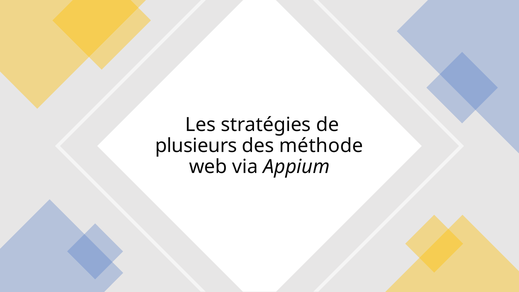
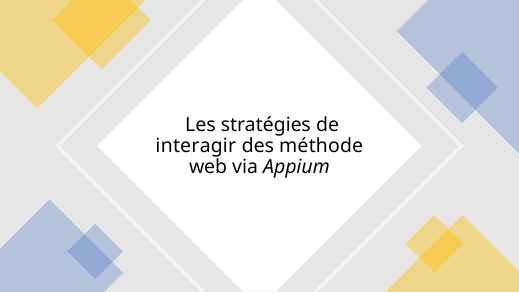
plusieurs: plusieurs -> interagir (196, 146)
